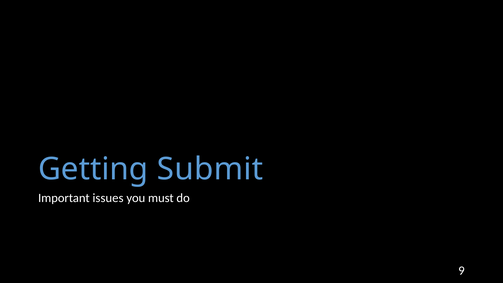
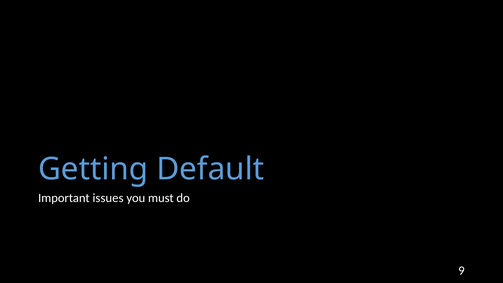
Submit: Submit -> Default (210, 169)
